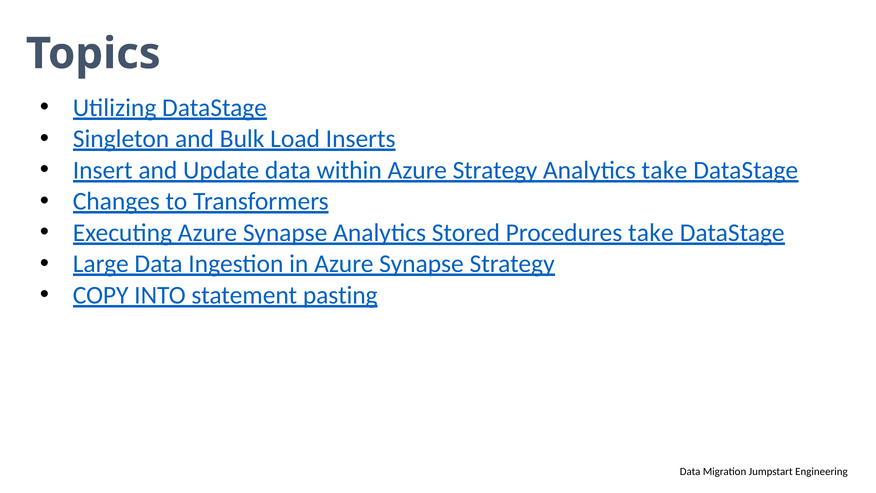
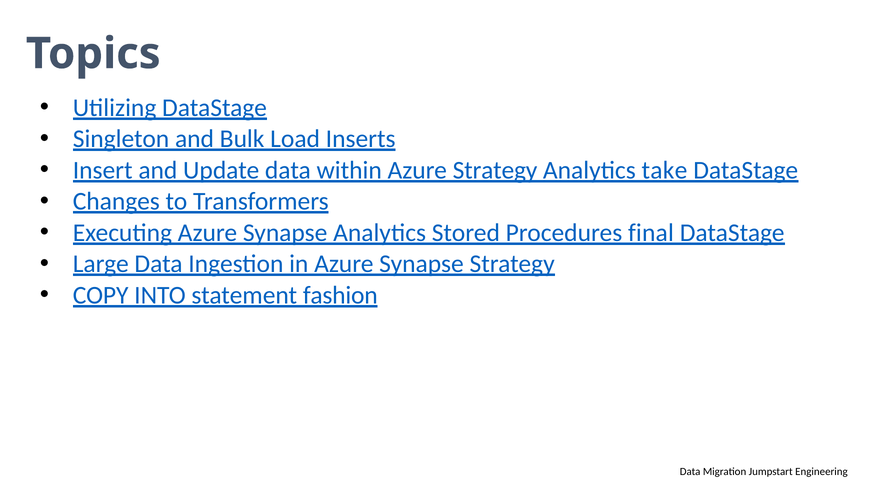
Procedures take: take -> final (651, 232)
pasting: pasting -> fashion (340, 295)
